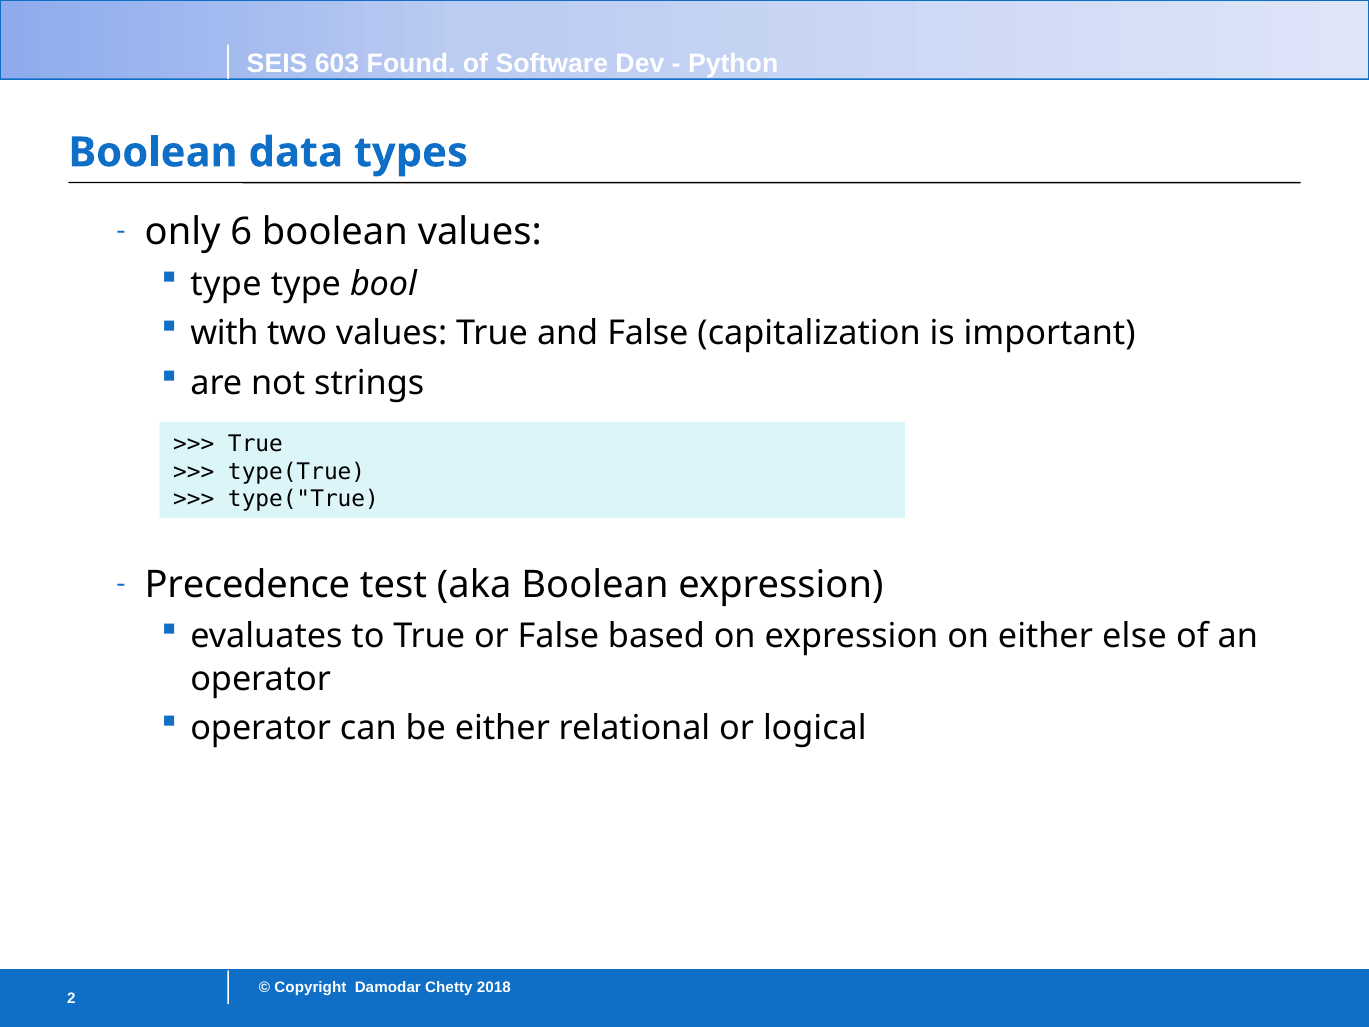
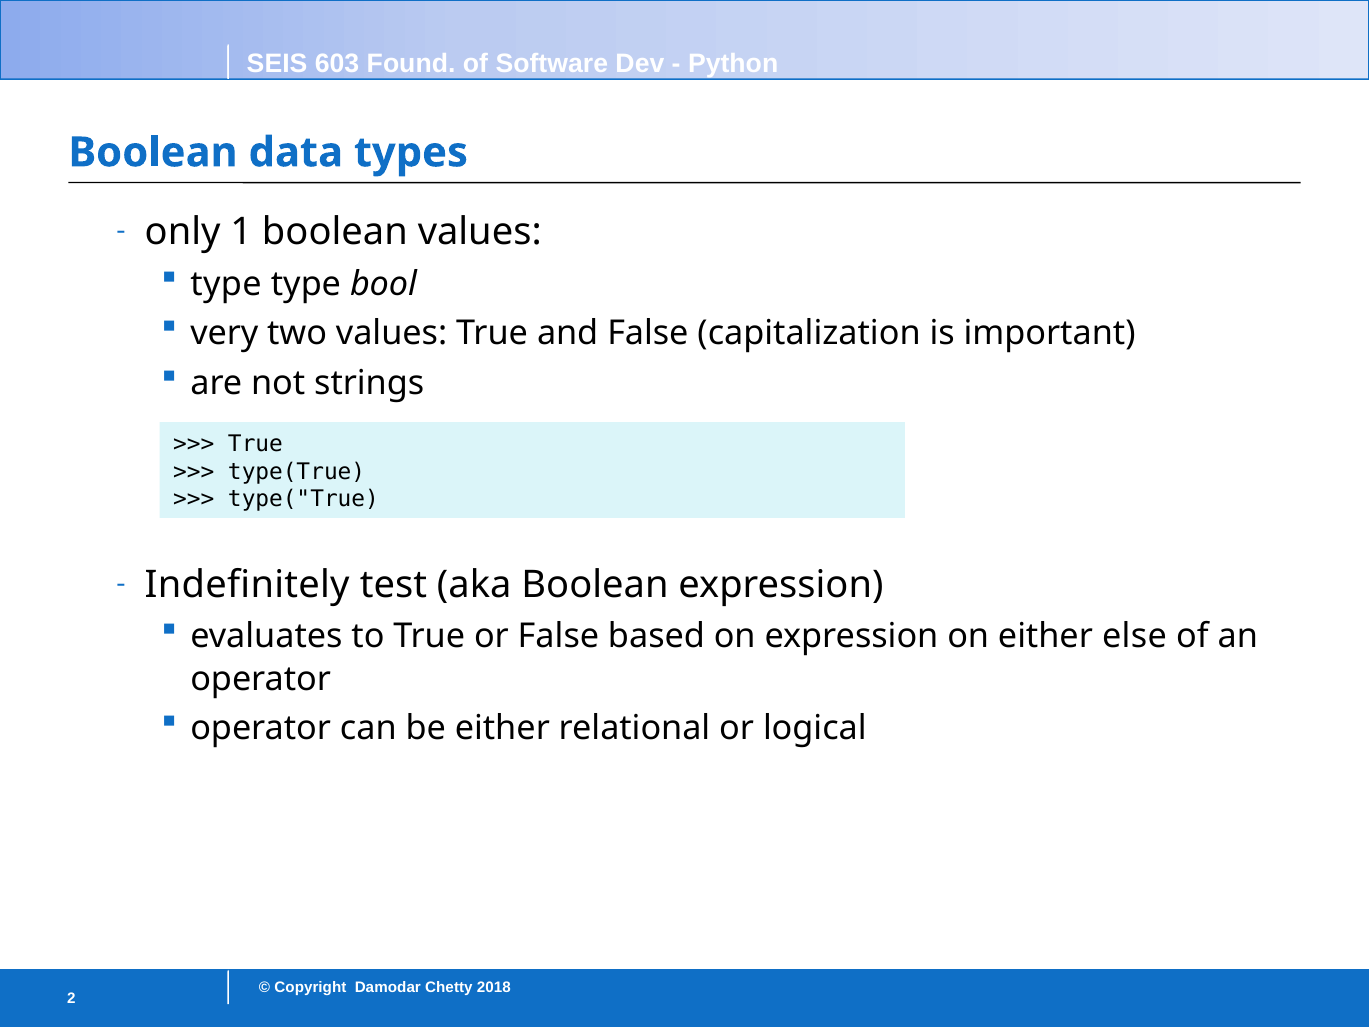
6: 6 -> 1 (241, 232)
with: with -> very (224, 333)
Precedence: Precedence -> Indefinitely (247, 584)
